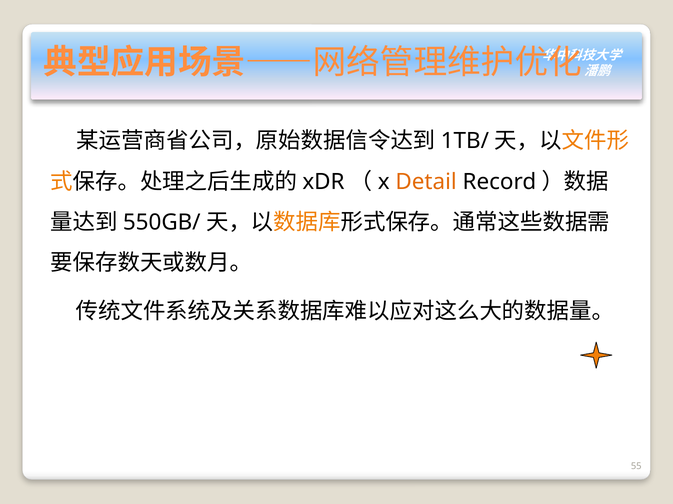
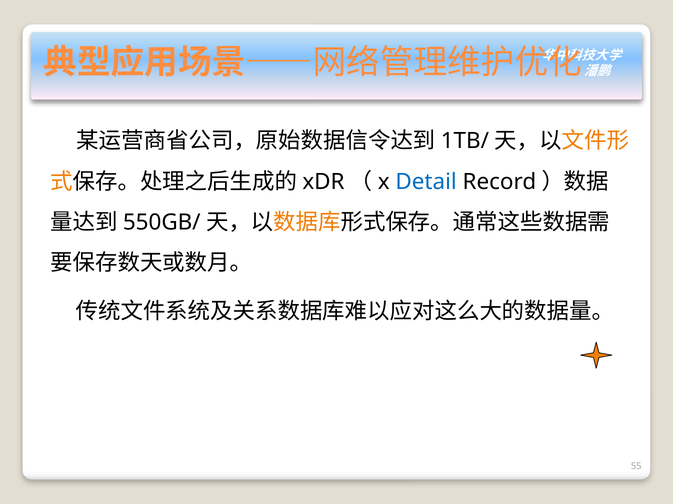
Detail colour: orange -> blue (426, 182)
